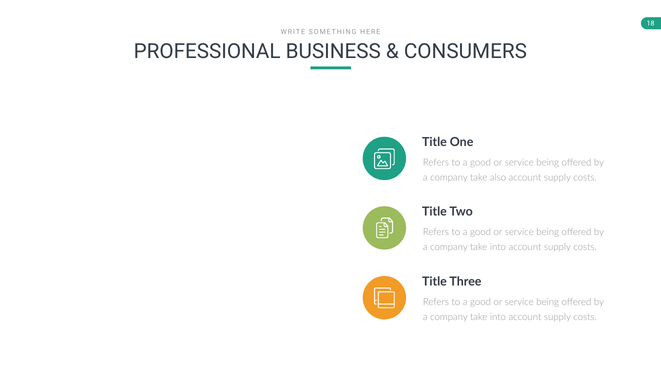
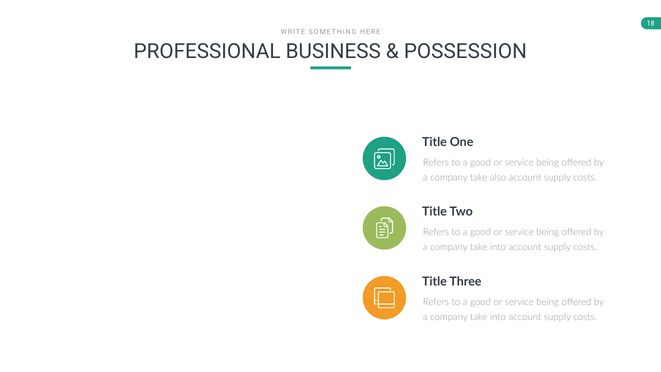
CONSUMERS: CONSUMERS -> POSSESSION (465, 51)
